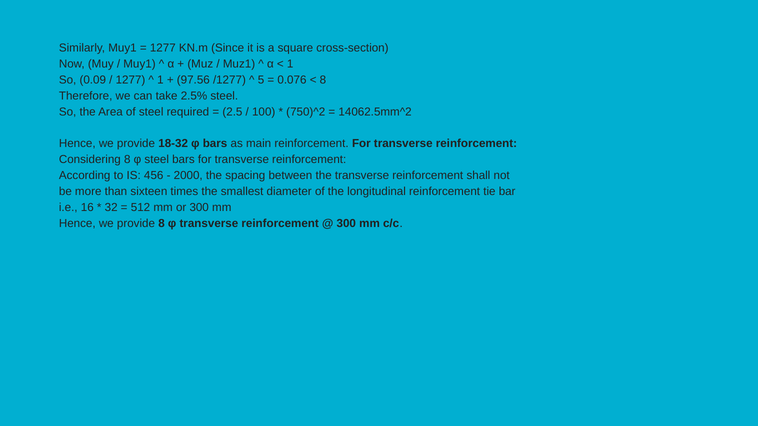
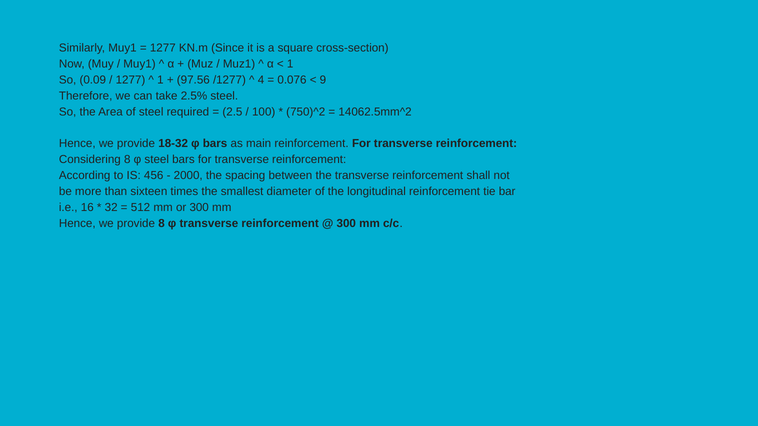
5: 5 -> 4 (261, 80)
8: 8 -> 9 (323, 80)
